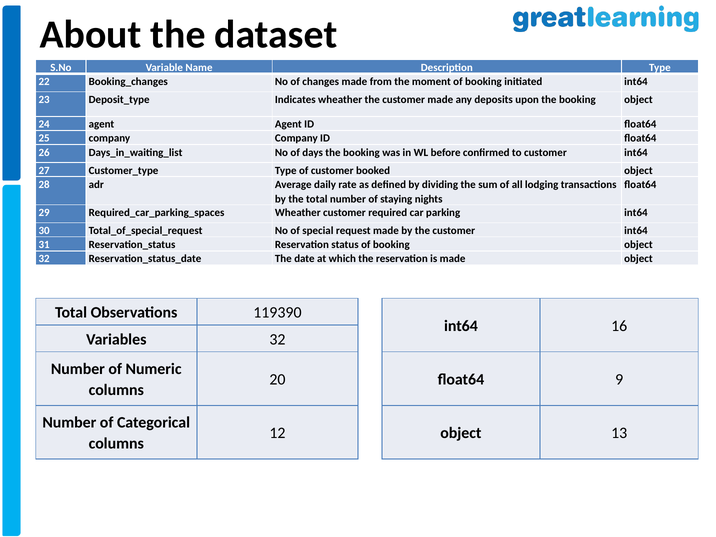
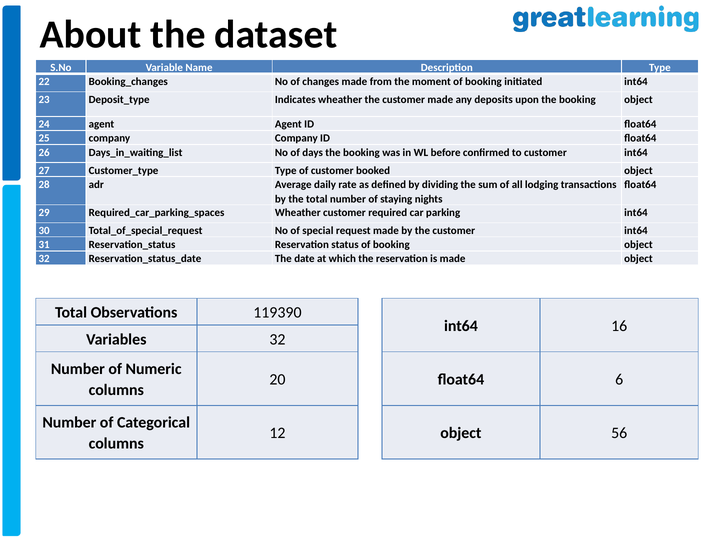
9: 9 -> 6 (619, 379)
13: 13 -> 56 (619, 433)
